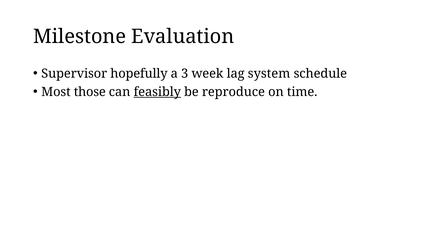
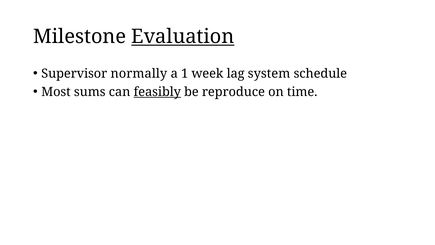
Evaluation underline: none -> present (183, 37)
hopefully: hopefully -> normally (139, 74)
3: 3 -> 1 (185, 74)
those: those -> sums (90, 92)
